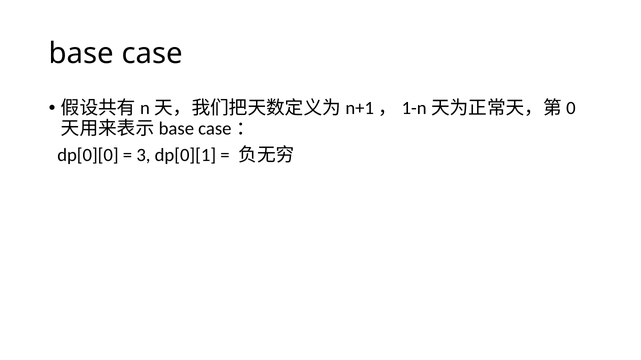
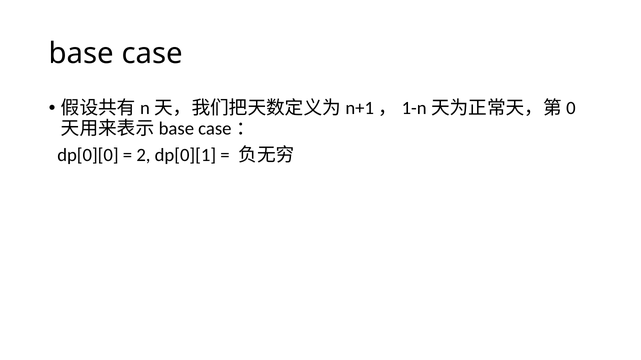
3: 3 -> 2 (143, 155)
